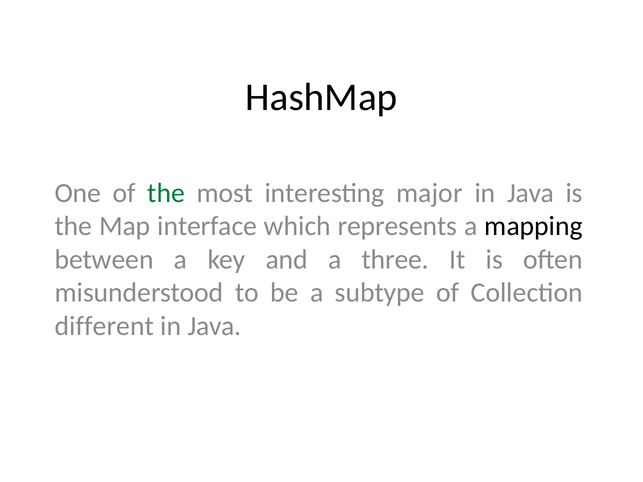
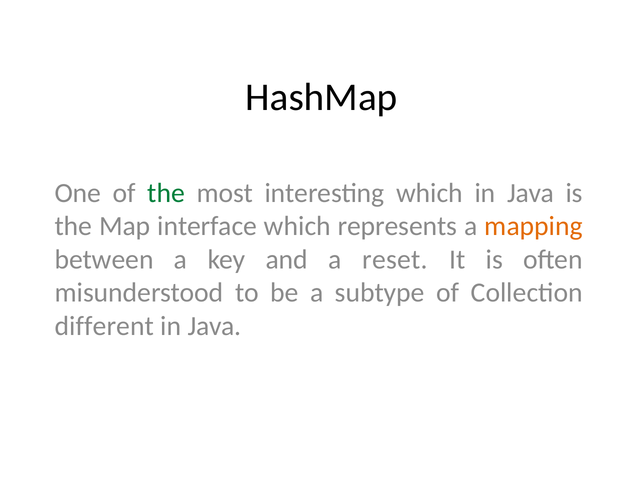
interesting major: major -> which (430, 193)
mapping colour: black -> orange (534, 226)
three: three -> reset (395, 260)
